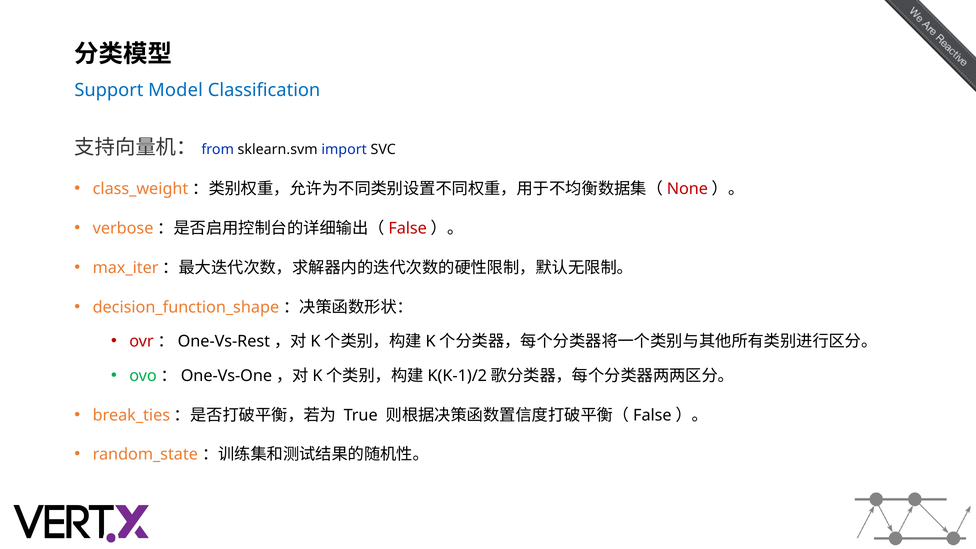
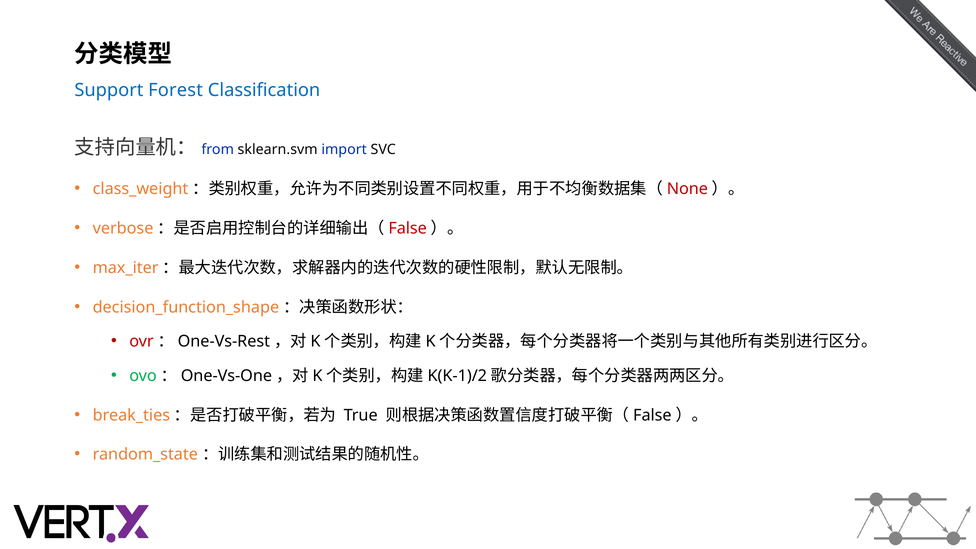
Model: Model -> Forest (176, 90)
